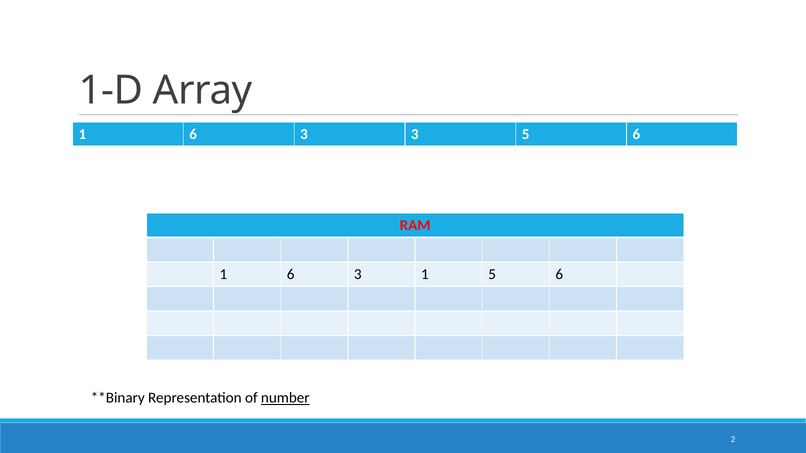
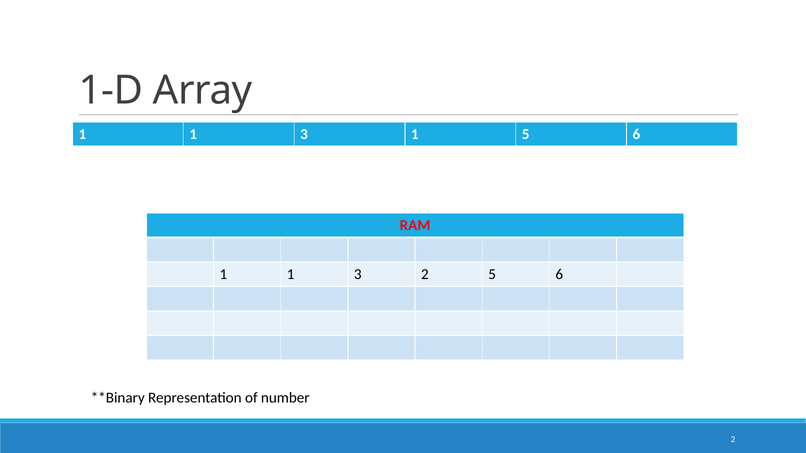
6: 6 -> 1 (193, 134)
3 3: 3 -> 1 (415, 134)
6: 6 -> 1 (291, 275)
3 1: 1 -> 2 (425, 275)
number underline: present -> none (285, 398)
